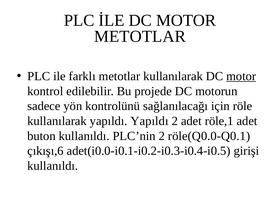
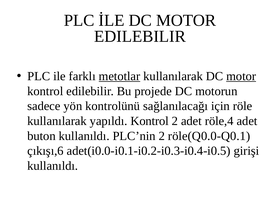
METOTLAR: METOTLAR -> EDILEBILIR (140, 36)
metotlar underline: none -> present (120, 76)
yapıldı Yapıldı: Yapıldı -> Kontrol (150, 121)
röle,1: röle,1 -> röle,4 (219, 121)
